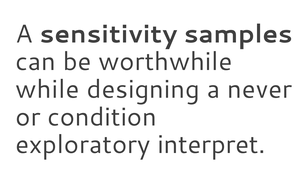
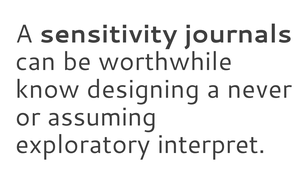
samples: samples -> journals (238, 34)
while: while -> know (48, 89)
condition: condition -> assuming (102, 117)
